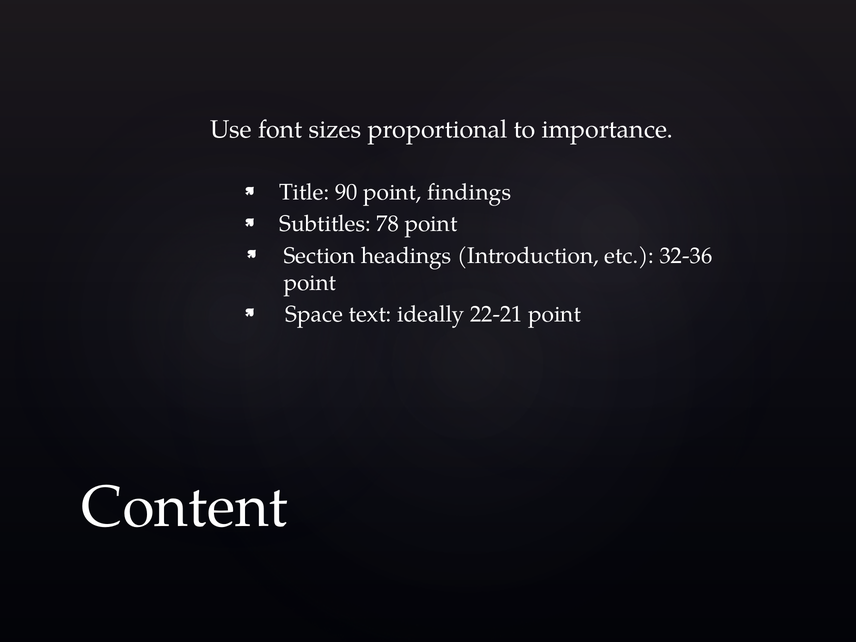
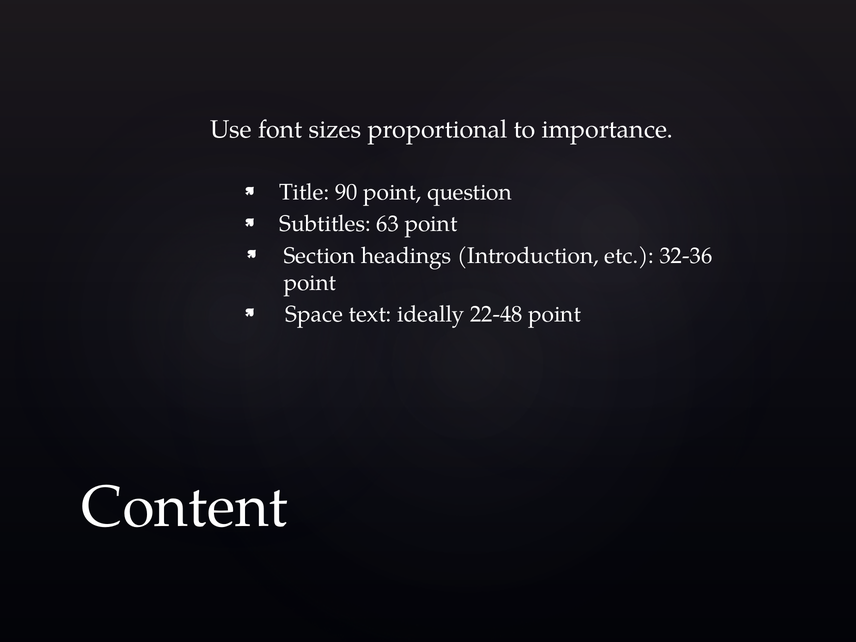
findings: findings -> question (469, 192)
78: 78 -> 63 (388, 224)
22-21: 22-21 -> 22-48 (496, 314)
